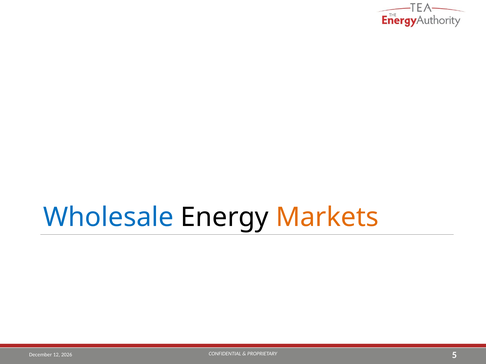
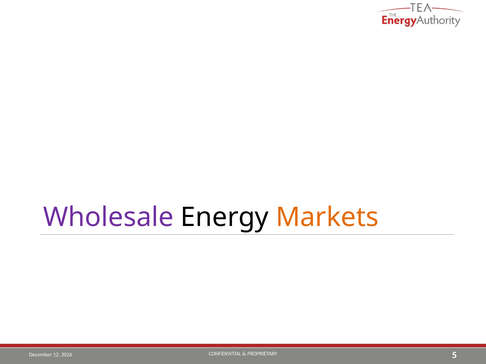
Wholesale colour: blue -> purple (108, 217)
